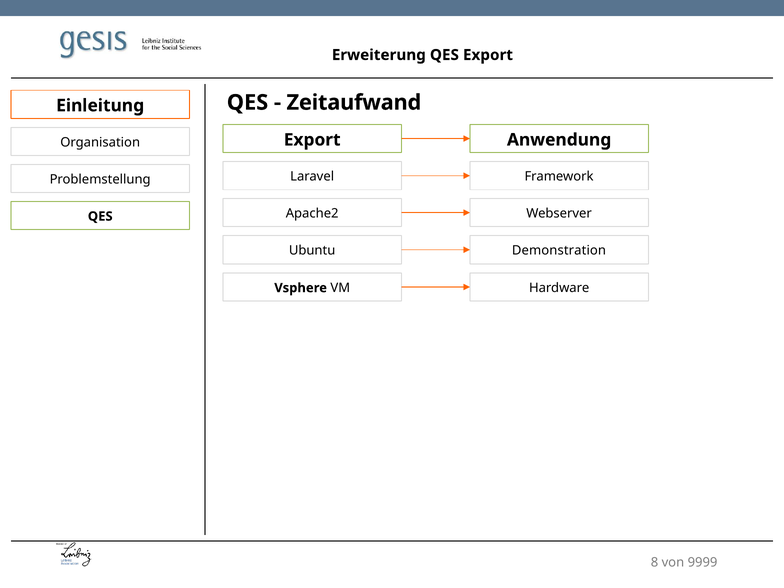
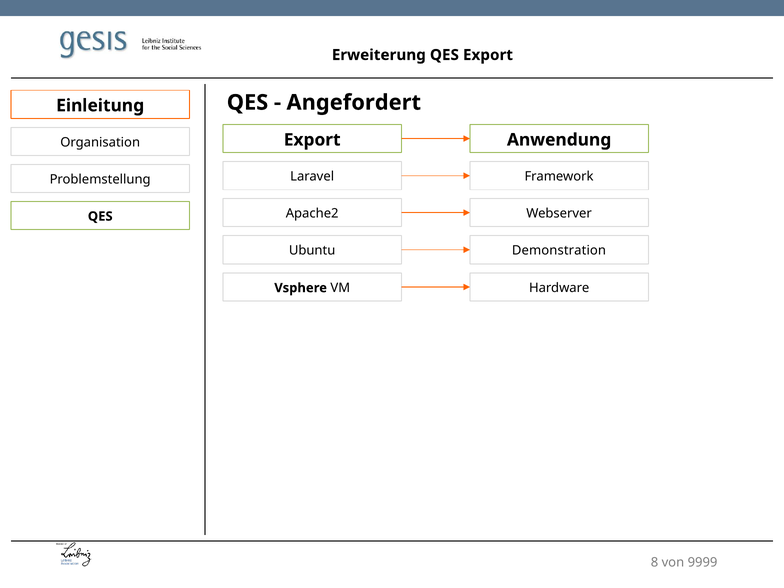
Zeitaufwand: Zeitaufwand -> Angefordert (354, 103)
